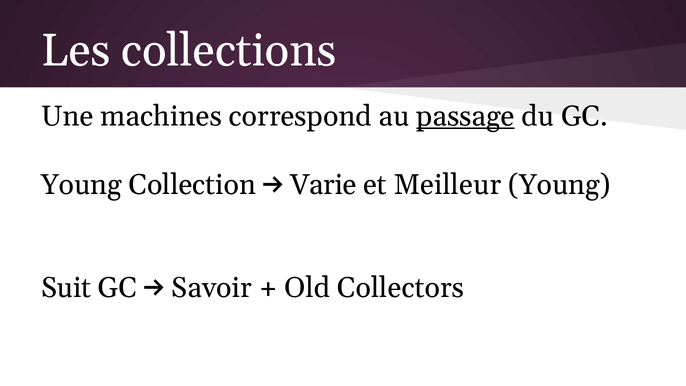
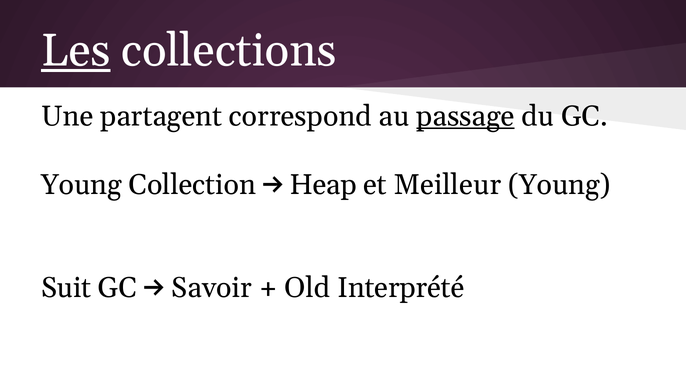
Les underline: none -> present (76, 51)
machines: machines -> partagent (161, 116)
Varie: Varie -> Heap (323, 185)
Collectors: Collectors -> Interprété (401, 288)
